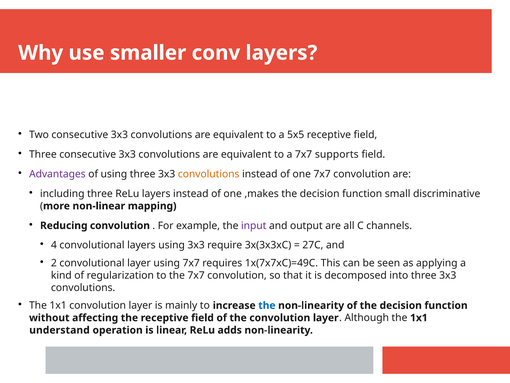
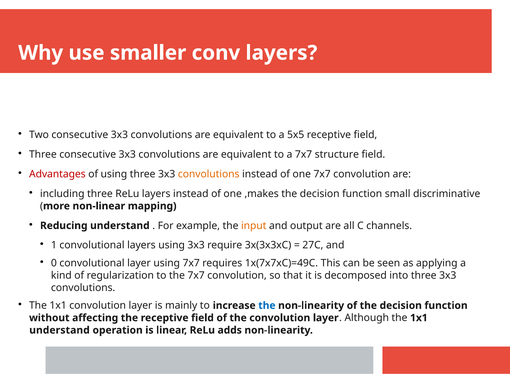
supports: supports -> structure (337, 154)
Advantages colour: purple -> red (57, 174)
Reducing convolution: convolution -> understand (120, 225)
input colour: purple -> orange (254, 225)
4: 4 -> 1 (54, 245)
2: 2 -> 0 (54, 263)
